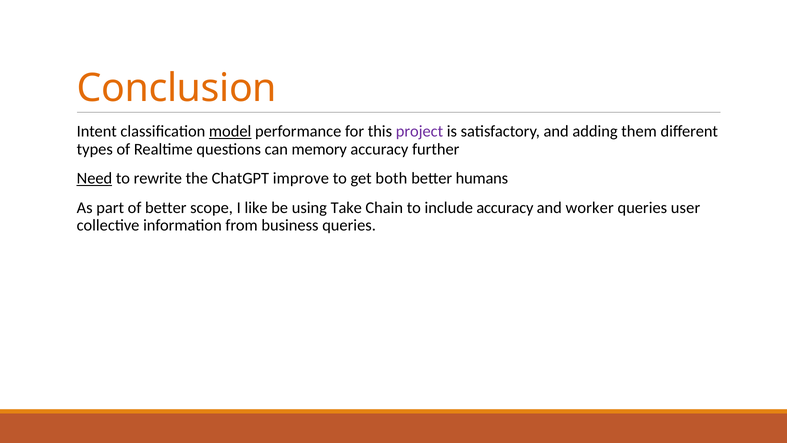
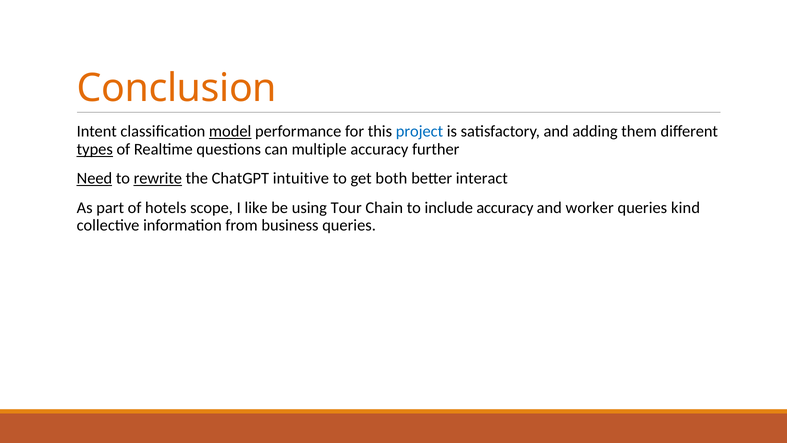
project colour: purple -> blue (419, 131)
types underline: none -> present (95, 149)
memory: memory -> multiple (319, 149)
rewrite underline: none -> present (158, 178)
improve: improve -> intuitive (301, 178)
humans: humans -> interact (482, 178)
of better: better -> hotels (166, 207)
Take: Take -> Tour (346, 207)
user: user -> kind (686, 207)
